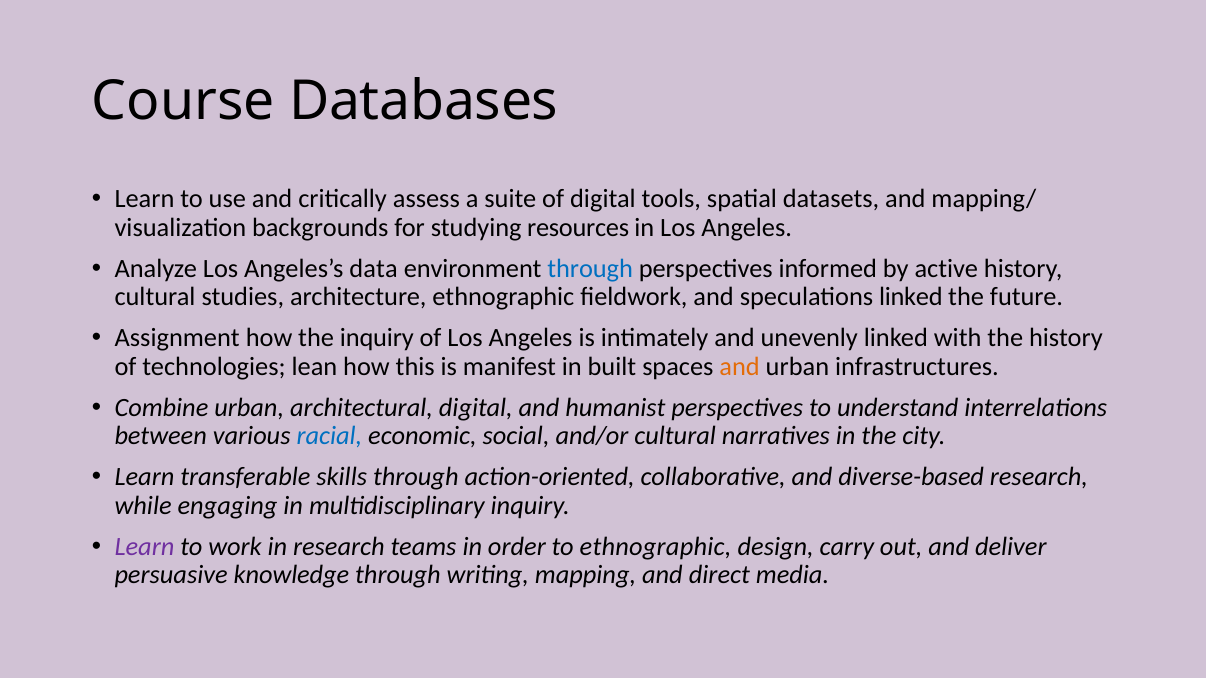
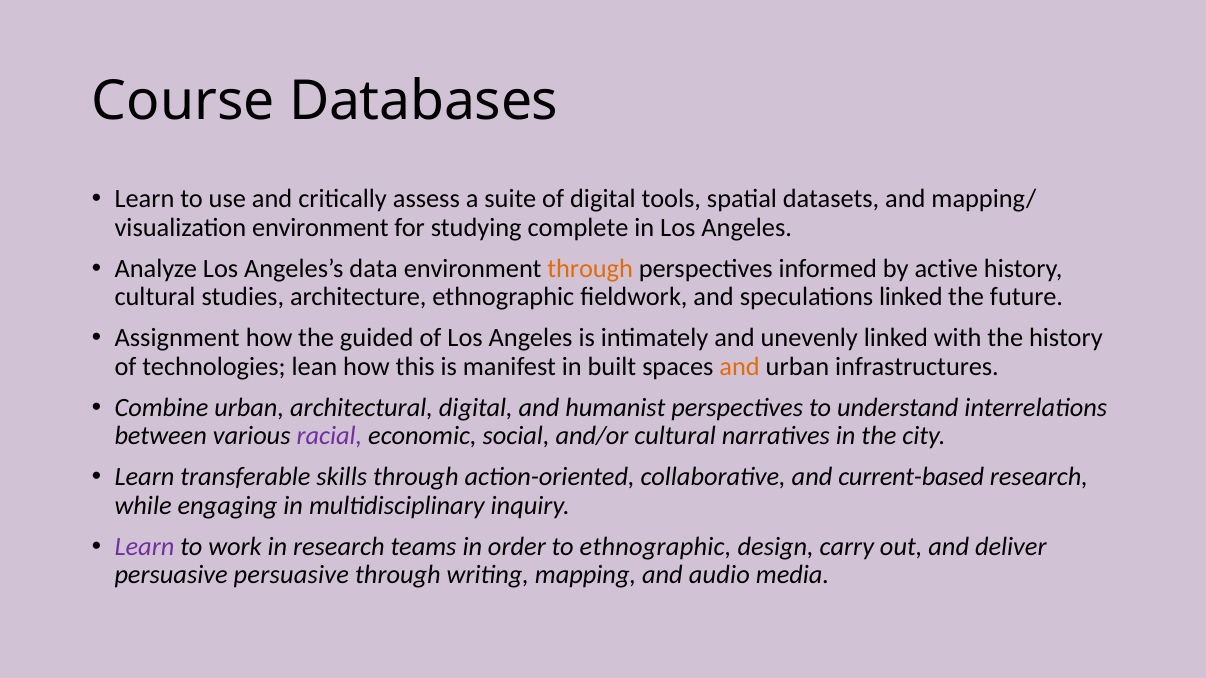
visualization backgrounds: backgrounds -> environment (320, 228)
resources: resources -> complete (578, 228)
through colour: blue -> orange (590, 269)
the inquiry: inquiry -> guided (377, 338)
racial colour: blue -> purple (329, 436)
diverse-based: diverse-based -> current-based (911, 477)
persuasive knowledge: knowledge -> persuasive (291, 575)
direct: direct -> audio (719, 575)
